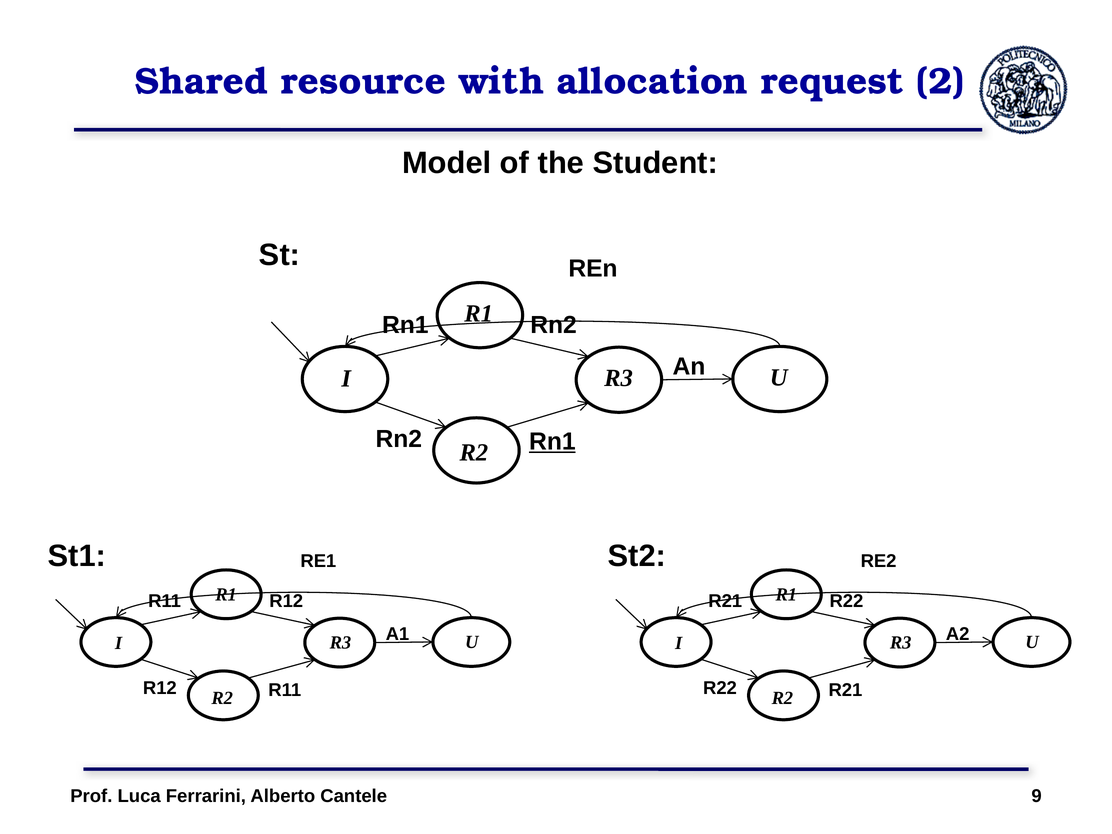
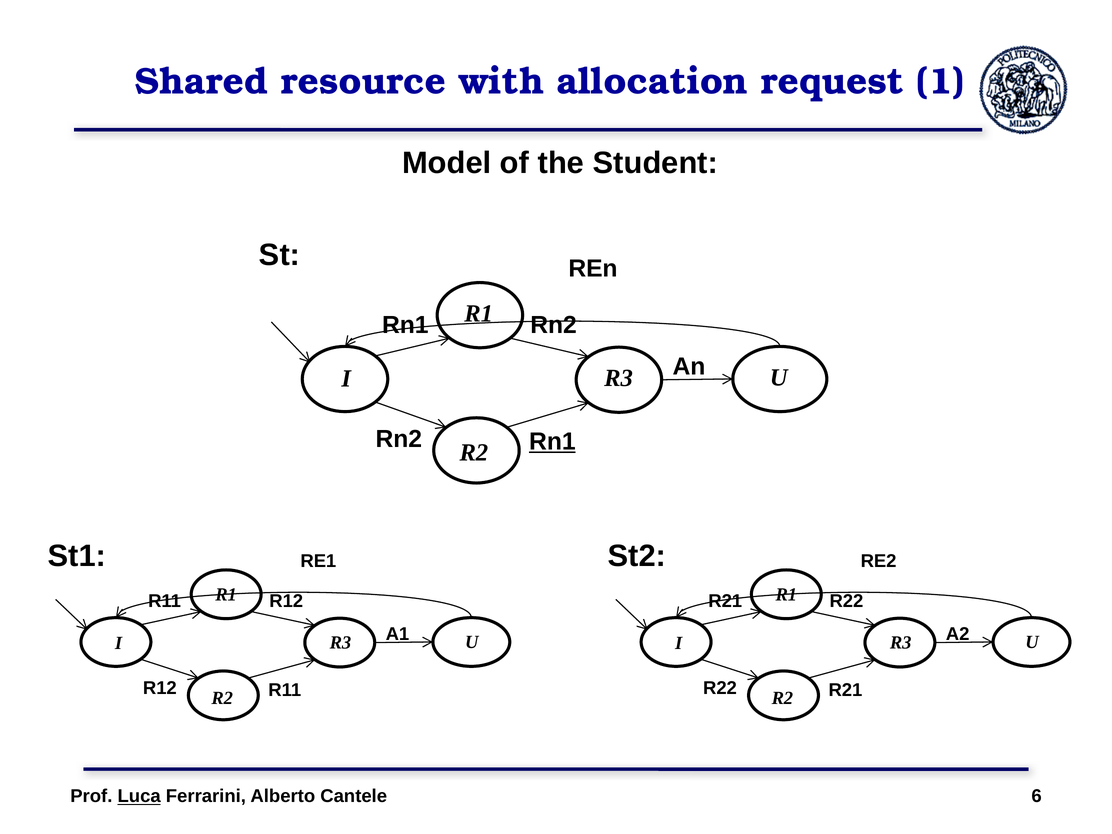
2: 2 -> 1 (941, 81)
Luca underline: none -> present (139, 796)
9: 9 -> 6 (1037, 796)
